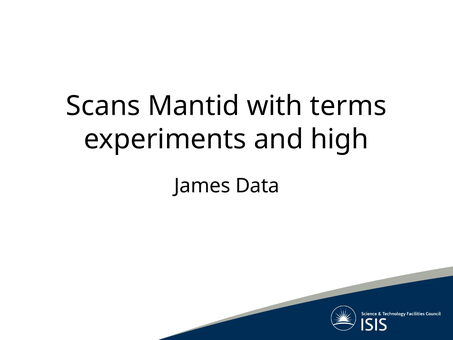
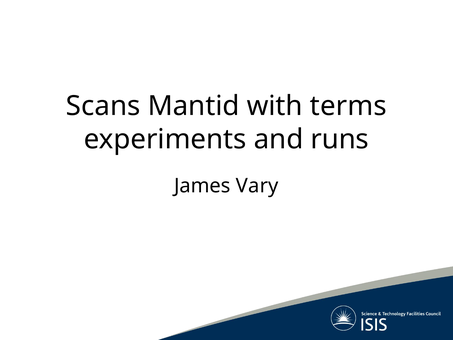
high: high -> runs (340, 139)
Data: Data -> Vary (257, 186)
